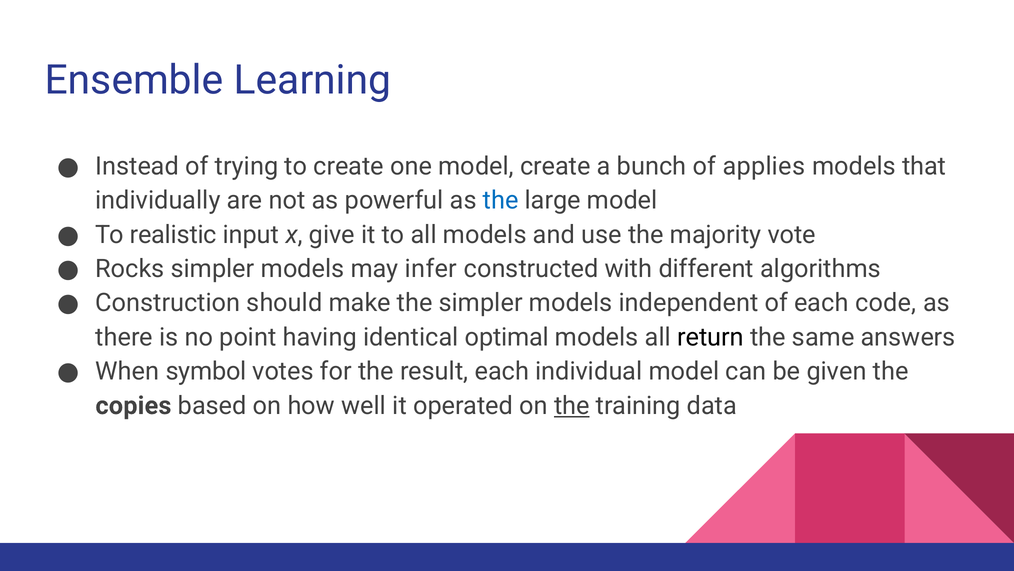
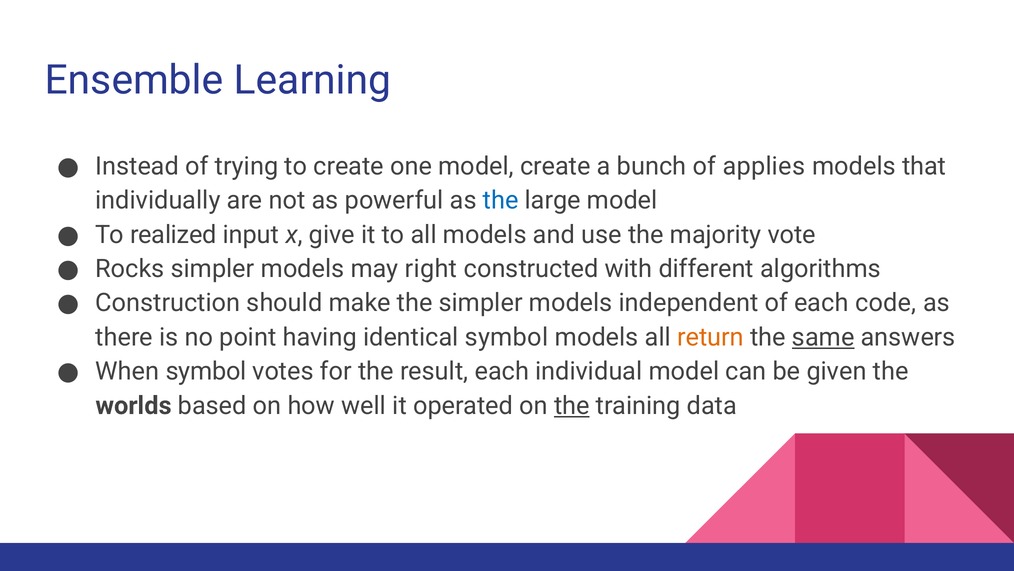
realistic: realistic -> realized (173, 234)
infer: infer -> right (431, 269)
identical optimal: optimal -> symbol (507, 337)
return colour: black -> orange (710, 337)
same underline: none -> present (823, 337)
copies: copies -> worlds (134, 405)
